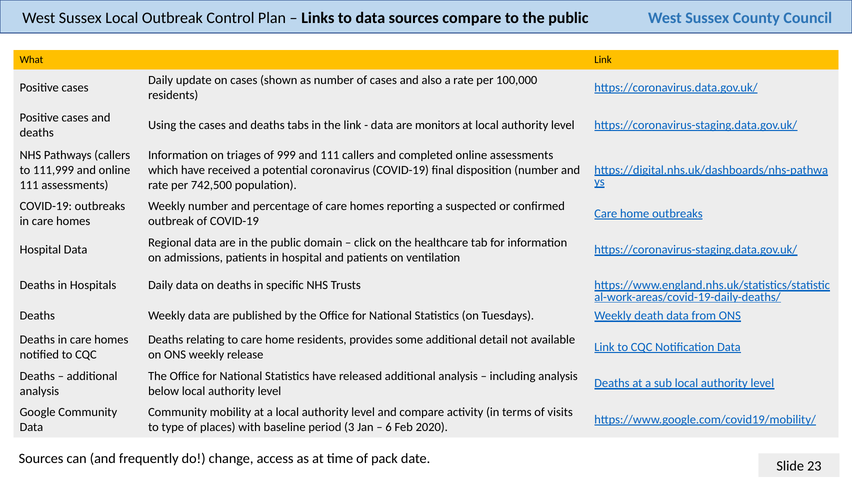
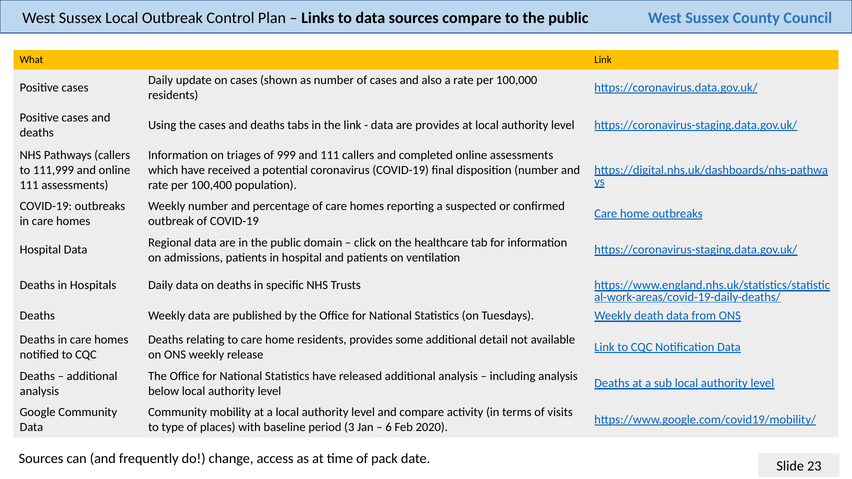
are monitors: monitors -> provides (437, 125)
742,500: 742,500 -> 100,400 (211, 185)
